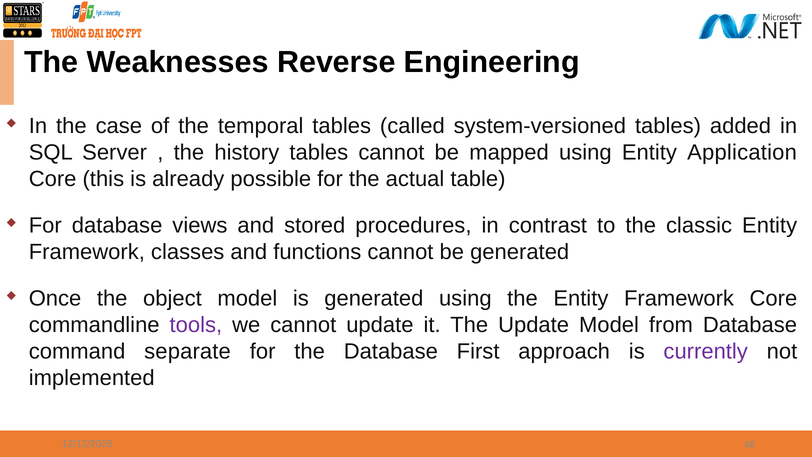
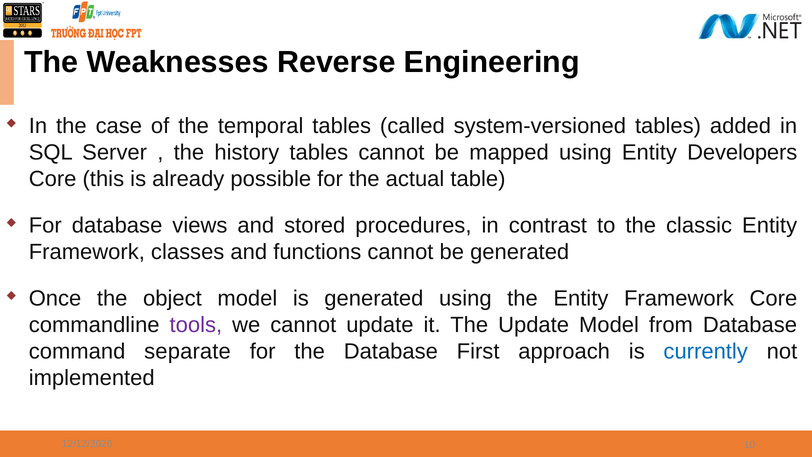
Application: Application -> Developers (742, 152)
currently colour: purple -> blue (706, 351)
48: 48 -> 10 (749, 444)
